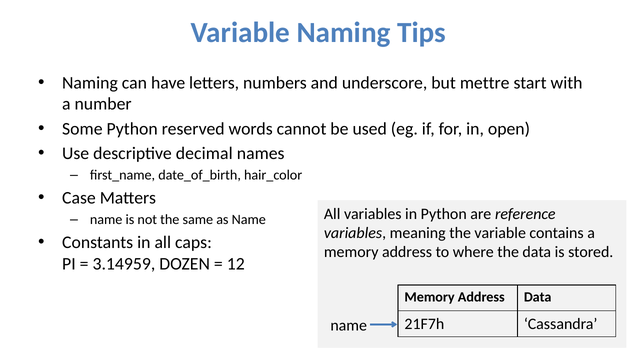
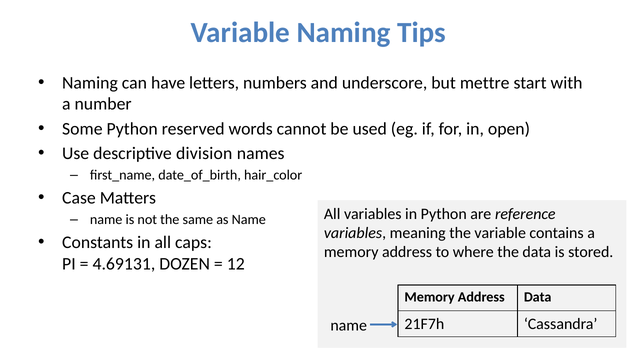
decimal: decimal -> division (204, 154)
3.14959: 3.14959 -> 4.69131 (124, 264)
